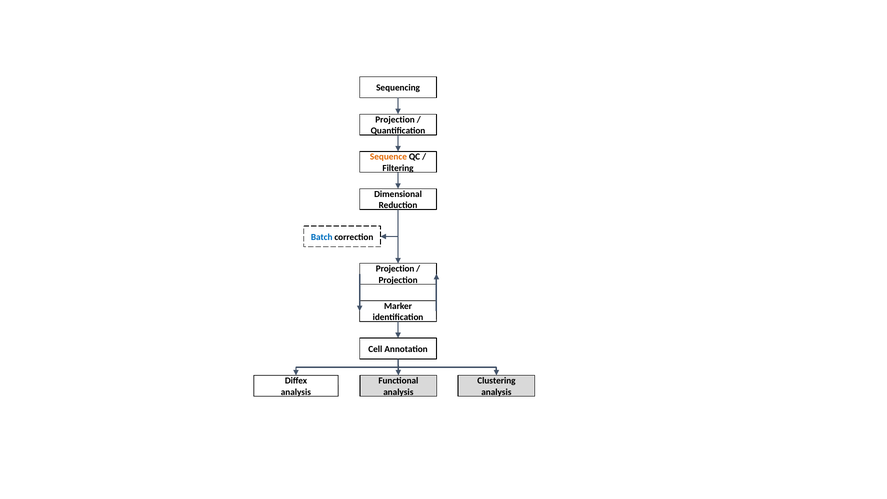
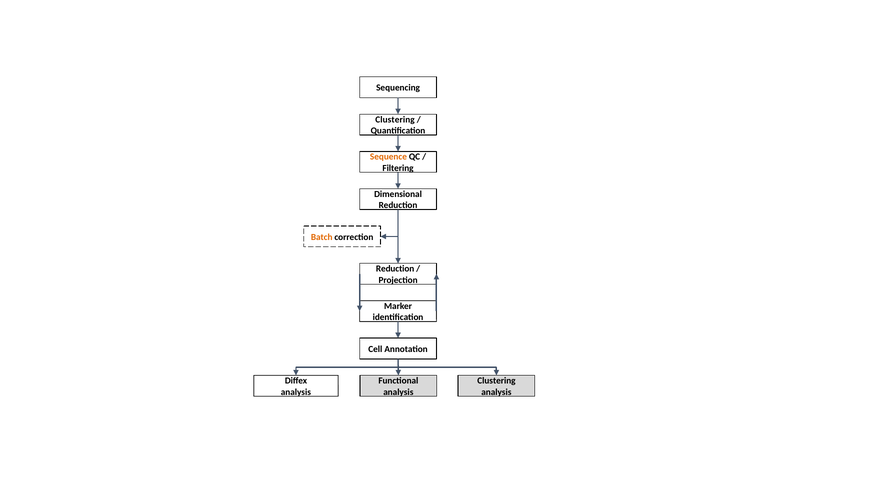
Projection: Projection -> Clustering (395, 120)
Batch colour: blue -> orange (322, 237)
Projection: Projection -> Reduction (395, 269)
